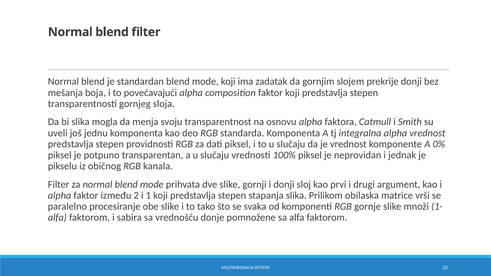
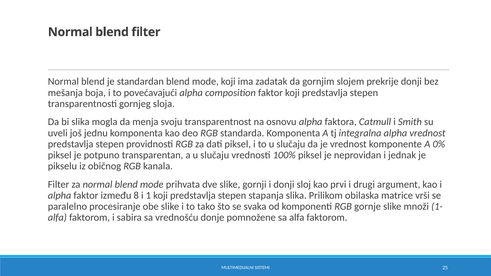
2: 2 -> 8 (136, 196)
